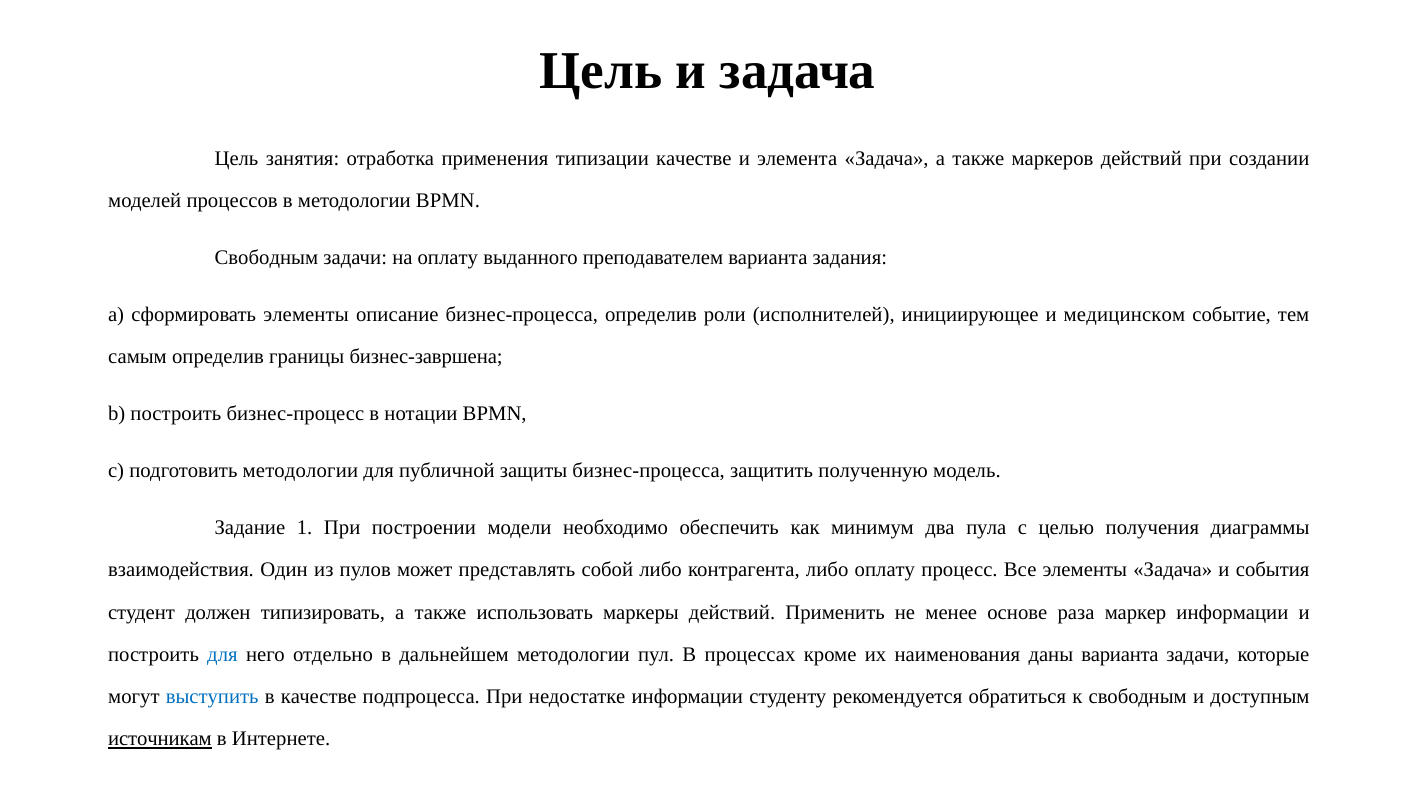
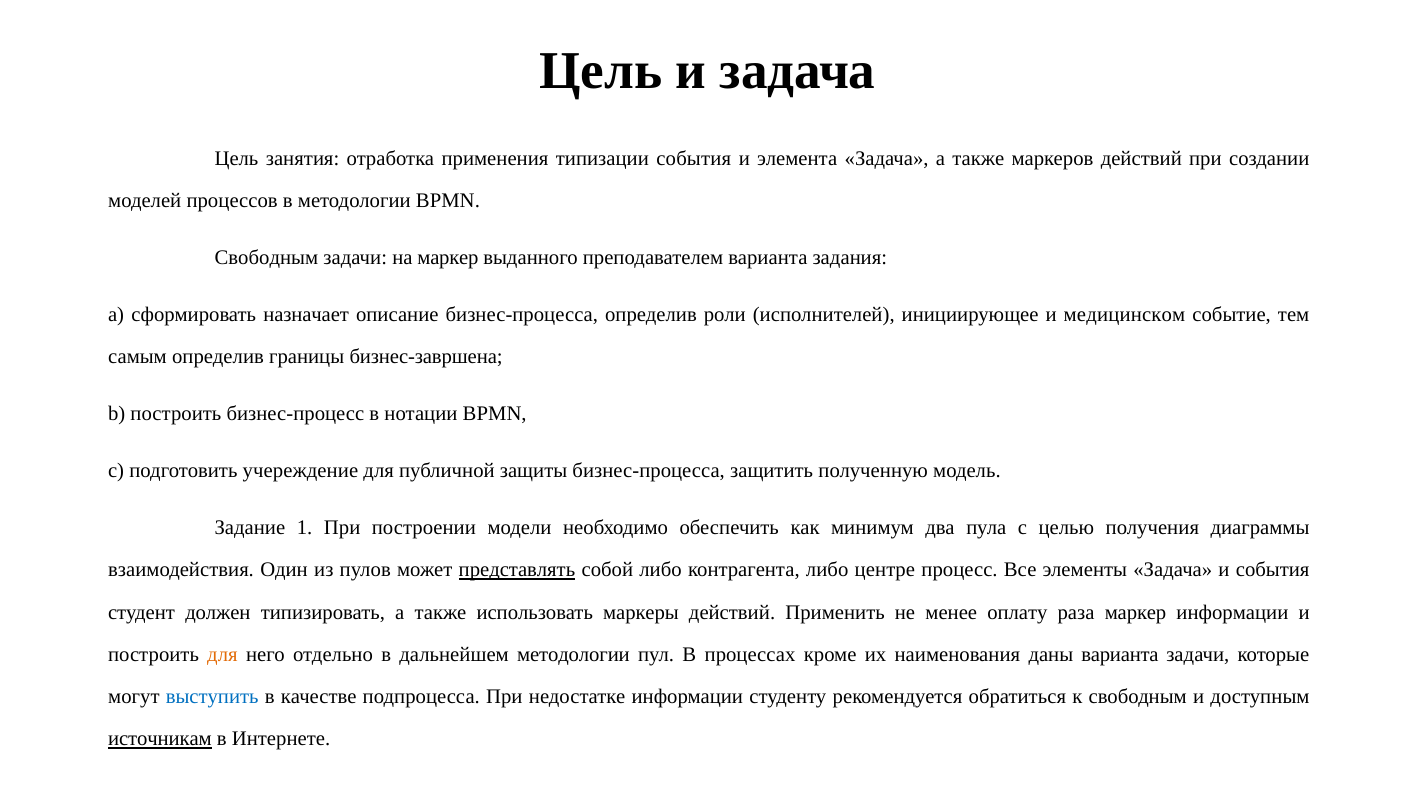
типизации качестве: качестве -> события (694, 158)
на оплату: оплату -> маркер (448, 258)
сформировать элементы: элементы -> назначает (306, 315)
подготовить методологии: методологии -> учереждение (300, 471)
представлять underline: none -> present (517, 570)
либо оплату: оплату -> центре (885, 570)
основе: основе -> оплату (1017, 613)
для colour: blue -> orange (222, 655)
